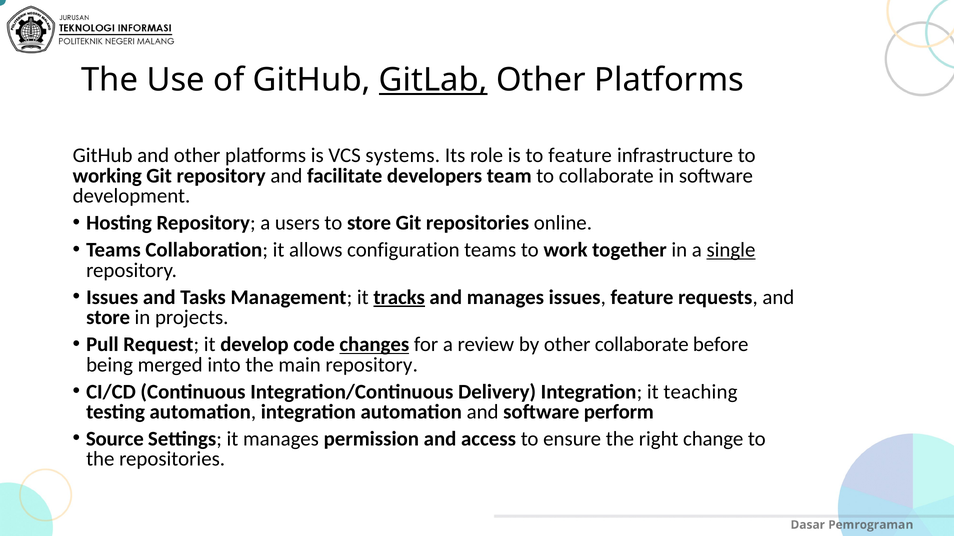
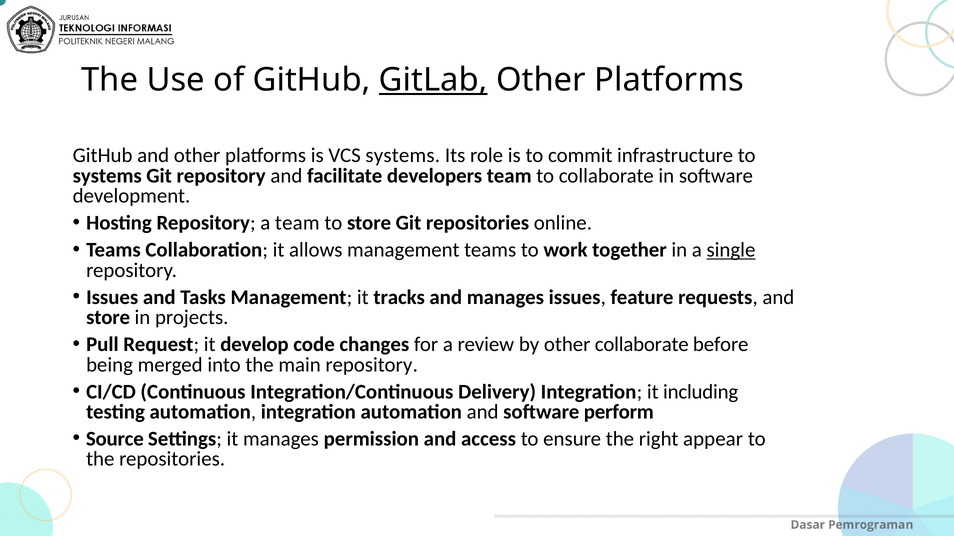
to feature: feature -> commit (580, 156)
working: working -> systems (107, 176)
a users: users -> team (297, 223)
allows configuration: configuration -> management (403, 250)
tracks underline: present -> none (399, 298)
changes underline: present -> none (374, 345)
teaching: teaching -> including (701, 392)
change: change -> appear (713, 439)
